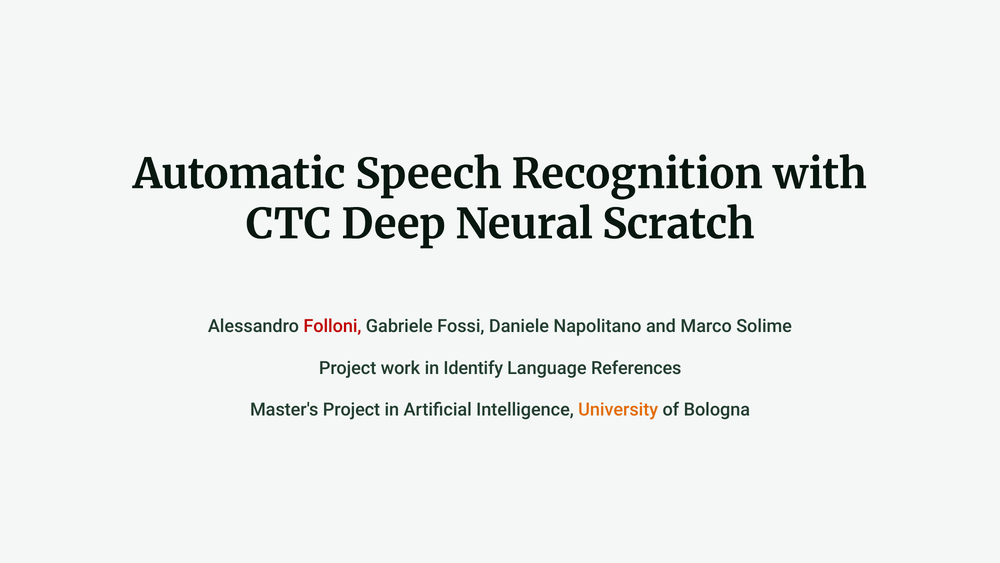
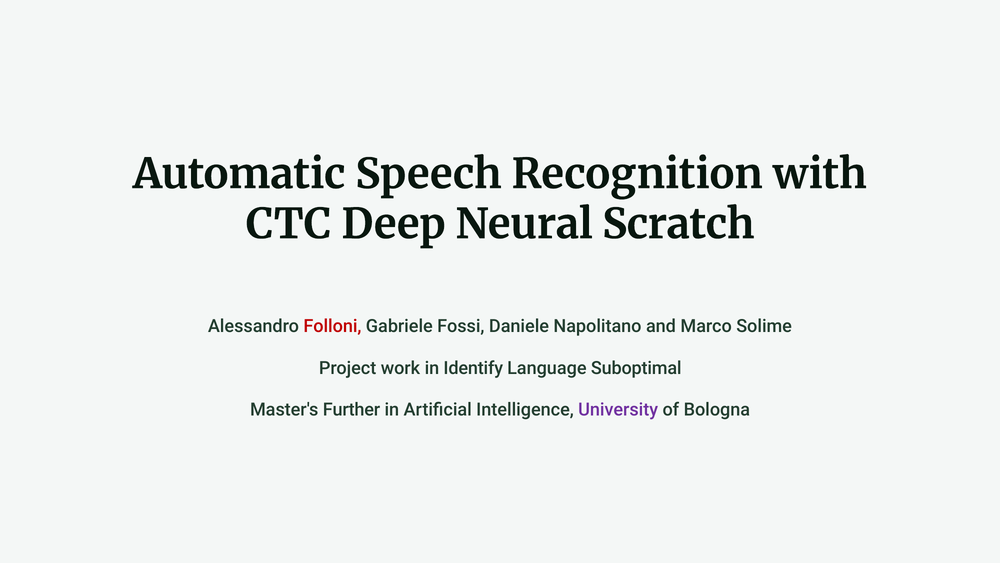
References: References -> Suboptimal (636, 368)
Master's Project: Project -> Further (352, 409)
University colour: orange -> purple (618, 409)
